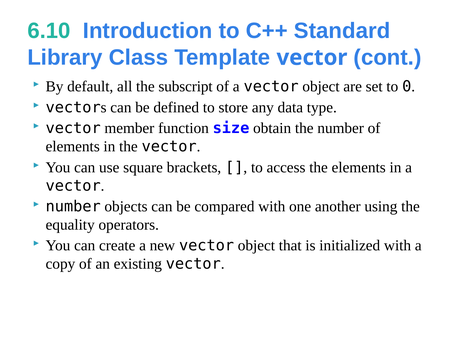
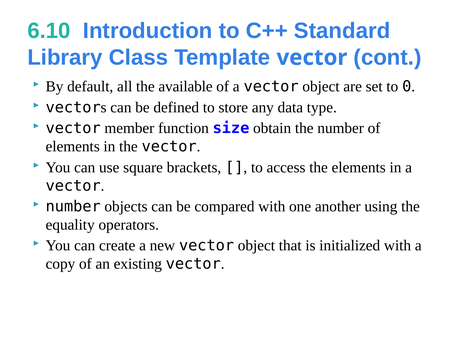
subscript: subscript -> available (186, 87)
